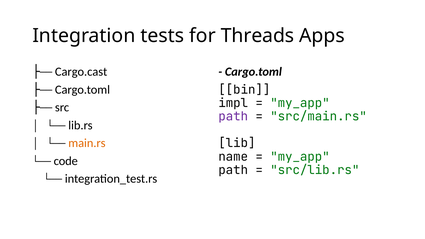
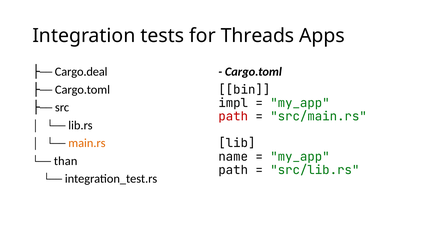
Cargo.cast: Cargo.cast -> Cargo.deal (81, 72)
path colour: purple -> red (233, 116)
code: code -> than (66, 161)
